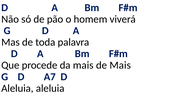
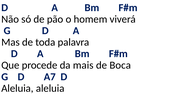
de Mais: Mais -> Boca (120, 65)
